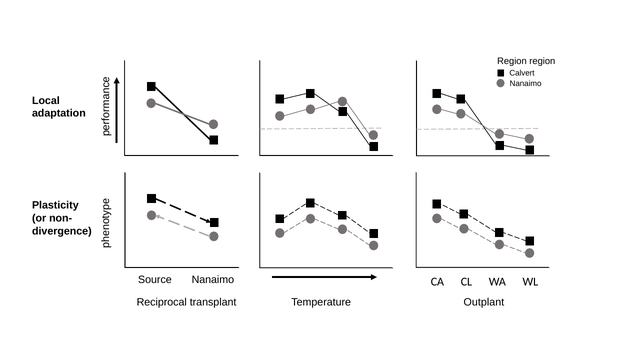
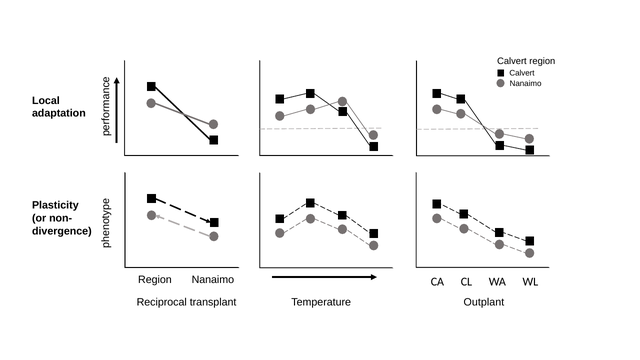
Region: Region -> Calvert (512, 61)
Source: Source -> Region (155, 280)
